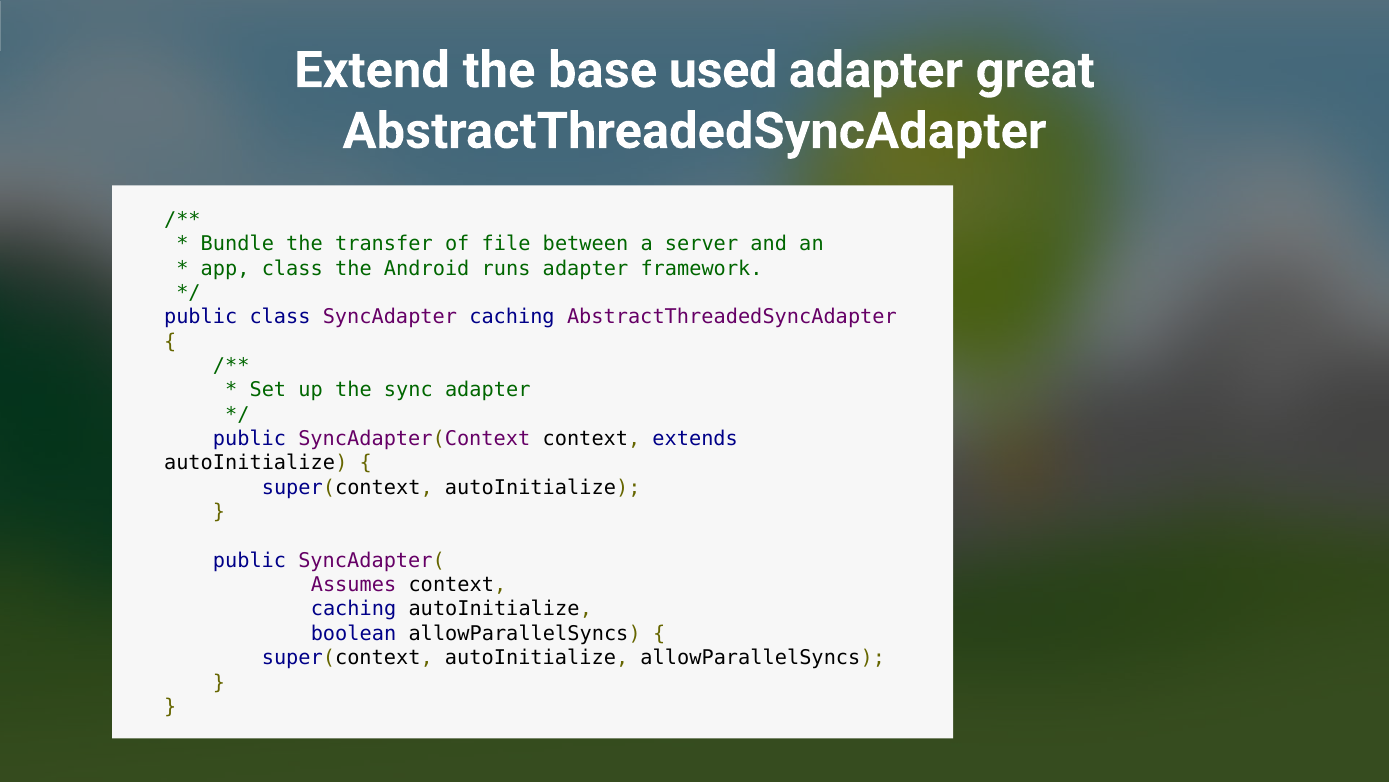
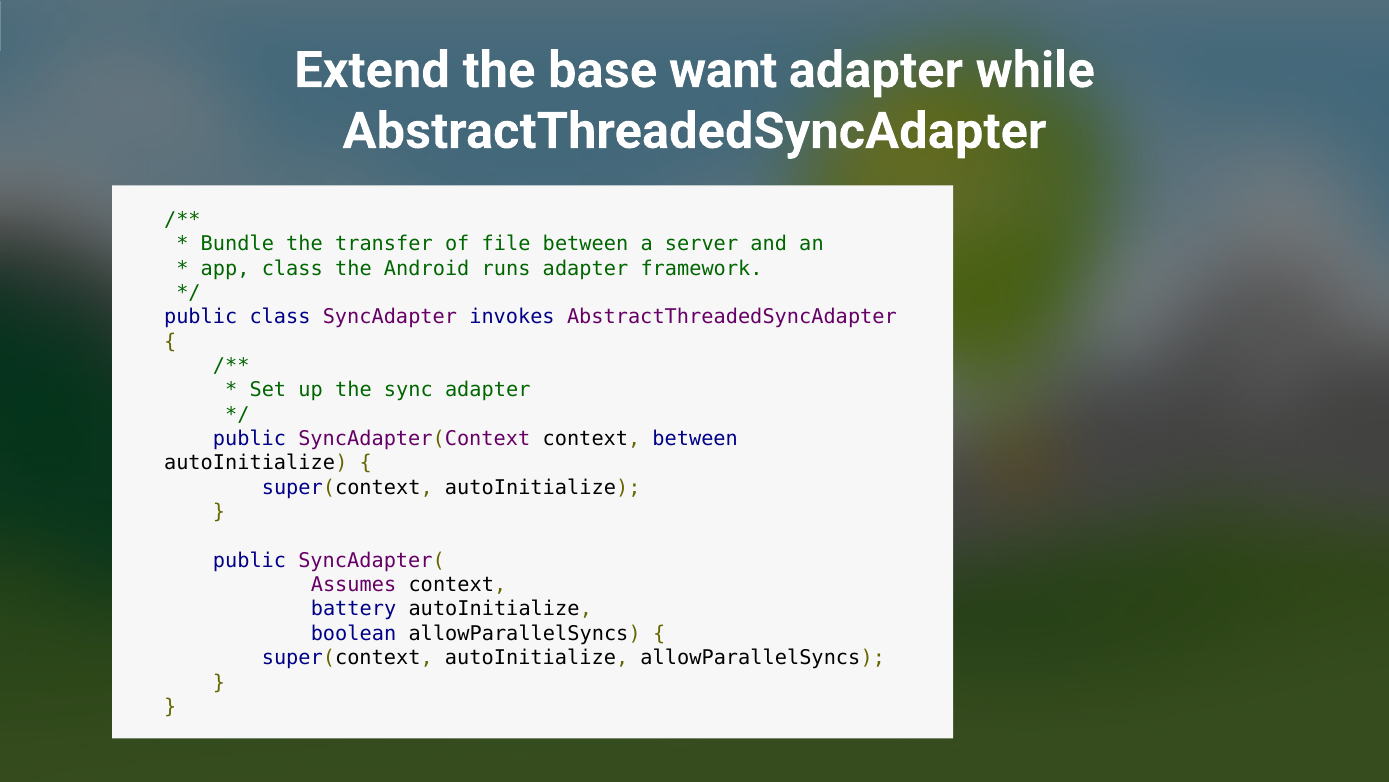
used: used -> want (723, 70)
great: great -> while (1035, 70)
SyncAdapter caching: caching -> invokes (512, 317)
context extends: extends -> between (695, 439)
caching: caching -> battery (354, 609)
